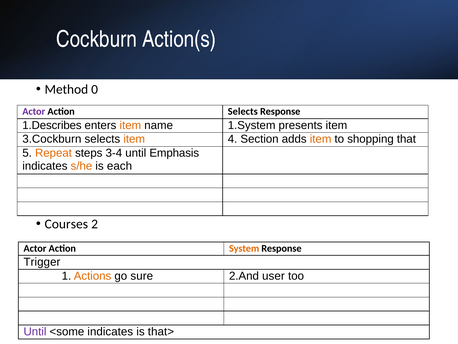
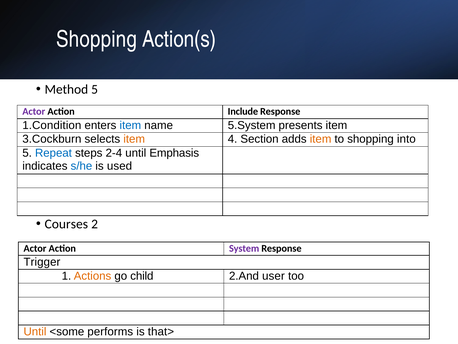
Cockburn: Cockburn -> Shopping (97, 39)
Method 0: 0 -> 5 (95, 89)
Action Selects: Selects -> Include (243, 111)
1.Describes: 1.Describes -> 1.Condition (52, 125)
item colour: orange -> blue (130, 125)
1.System: 1.System -> 5.System (252, 125)
that: that -> into (406, 139)
Repeat colour: orange -> blue (53, 153)
3-4: 3-4 -> 2-4 (114, 153)
s/he colour: orange -> blue (81, 166)
each: each -> used (120, 166)
System colour: orange -> purple (244, 248)
sure: sure -> child (142, 276)
Until colour: purple -> orange (35, 331)
<some indicates: indicates -> performs (110, 331)
